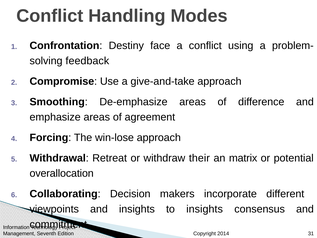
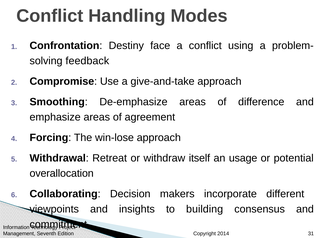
their: their -> itself (199, 158)
matrix: matrix -> usage (243, 158)
to insights: insights -> building (205, 209)
